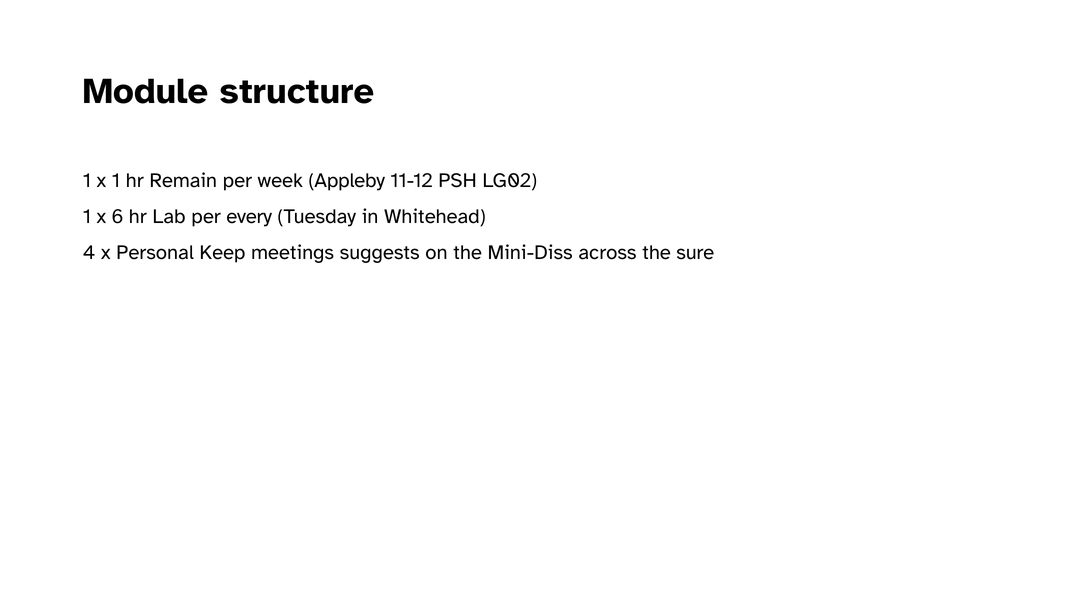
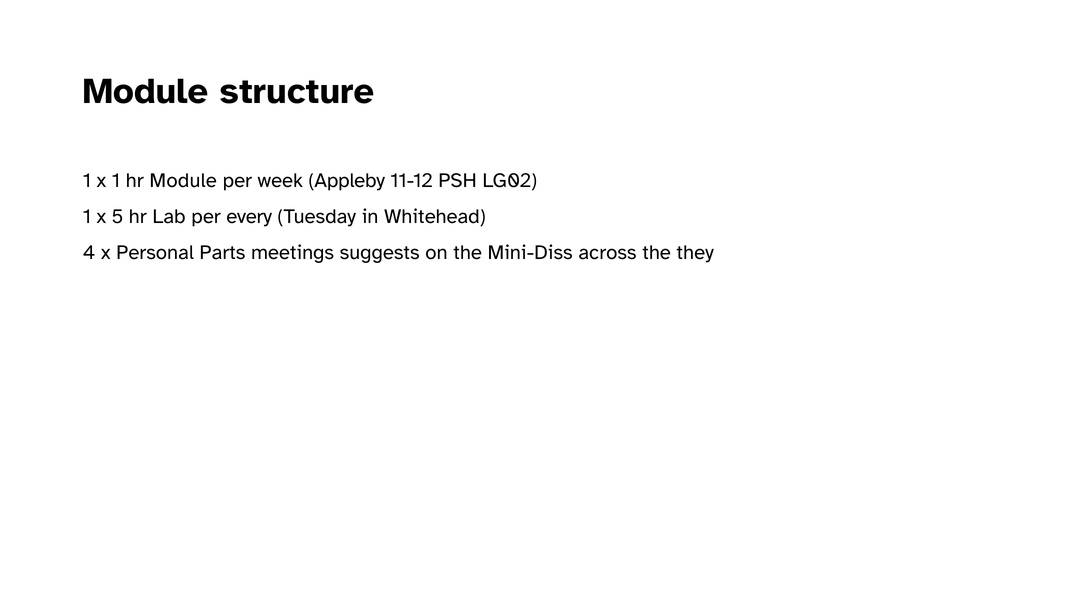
hr Remain: Remain -> Module (183, 180)
6: 6 -> 5 (118, 216)
Keep: Keep -> Parts (222, 252)
sure: sure -> they (695, 252)
